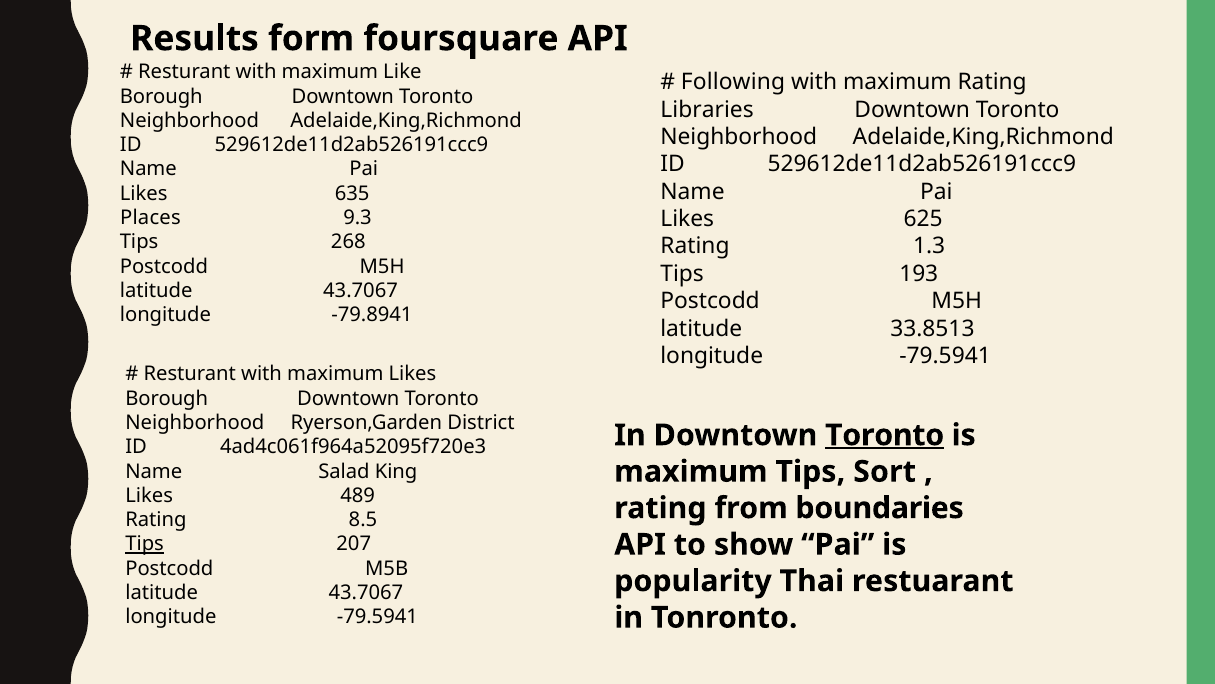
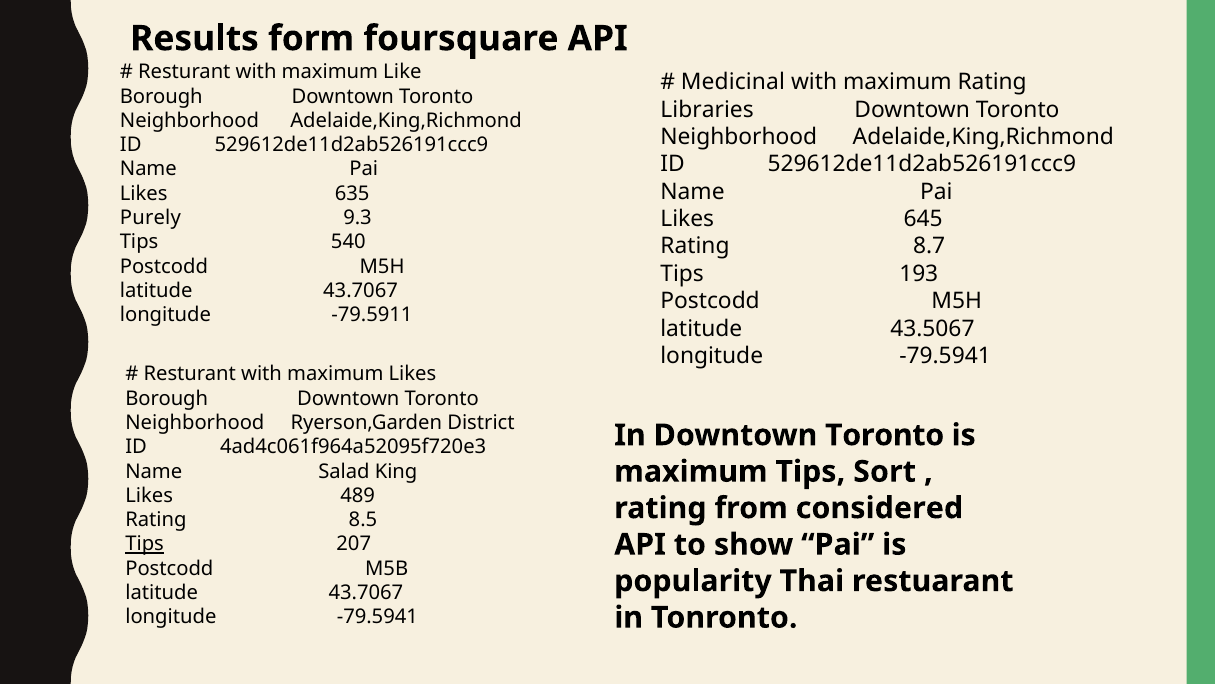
Following: Following -> Medicinal (733, 82)
Places: Places -> Purely (150, 218)
625: 625 -> 645 (923, 219)
268: 268 -> 540 (348, 242)
1.3: 1.3 -> 8.7 (929, 246)
-79.8941: -79.8941 -> -79.5911 (372, 315)
33.8513: 33.8513 -> 43.5067 (932, 328)
Toronto underline: present -> none (885, 435)
boundaries: boundaries -> considered (879, 508)
